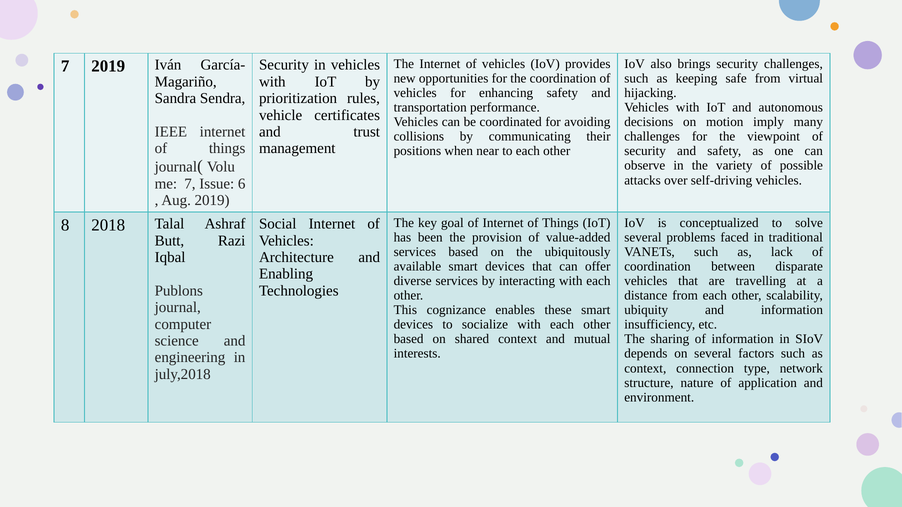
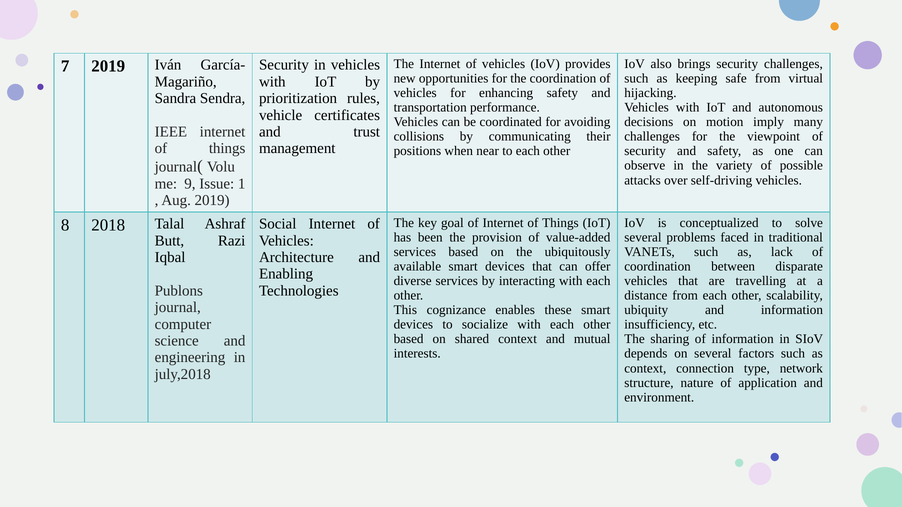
7: 7 -> 9 (190, 184)
6: 6 -> 1 (242, 184)
